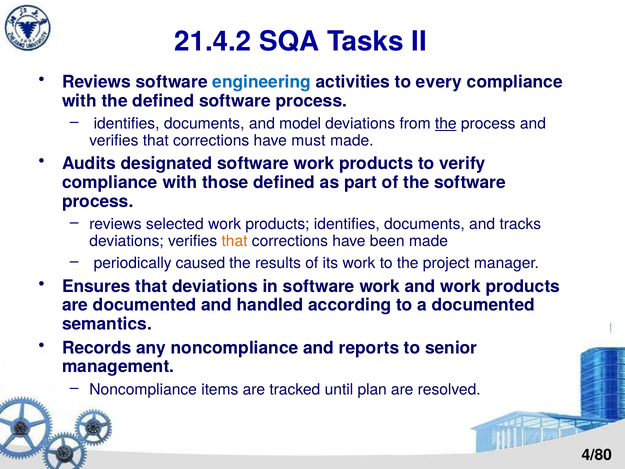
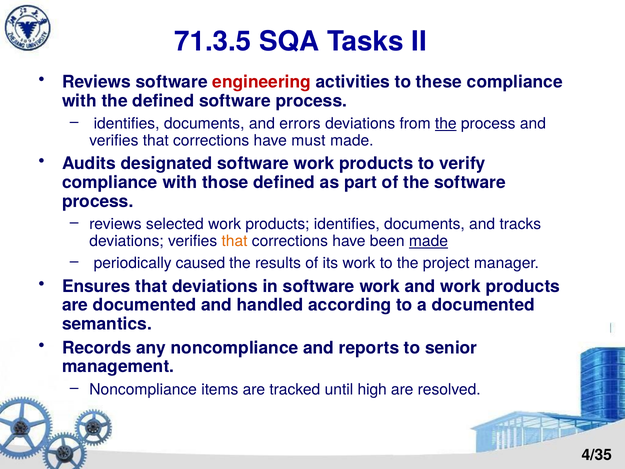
21.4.2: 21.4.2 -> 71.3.5 (213, 41)
engineering colour: blue -> red (262, 82)
every: every -> these (439, 82)
model: model -> errors (300, 124)
made underline: none -> present (429, 241)
plan: plan -> high (372, 389)
4/80: 4/80 -> 4/35 (597, 455)
